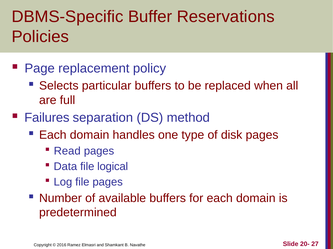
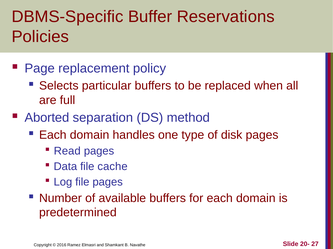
Failures: Failures -> Aborted (47, 118)
logical: logical -> cache (113, 167)
